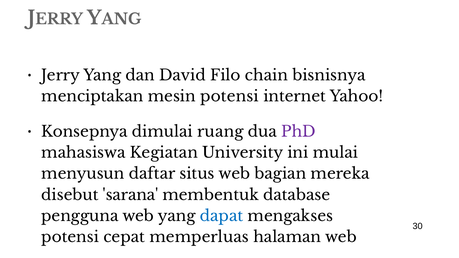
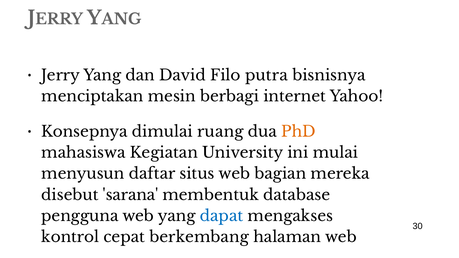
chain: chain -> putra (266, 76)
mesin potensi: potensi -> berbagi (230, 97)
PhD colour: purple -> orange (298, 132)
potensi: potensi -> kontrol (70, 237)
memperluas: memperluas -> berkembang (199, 237)
